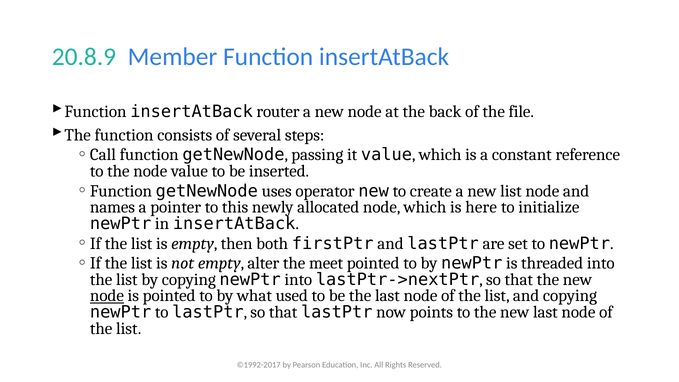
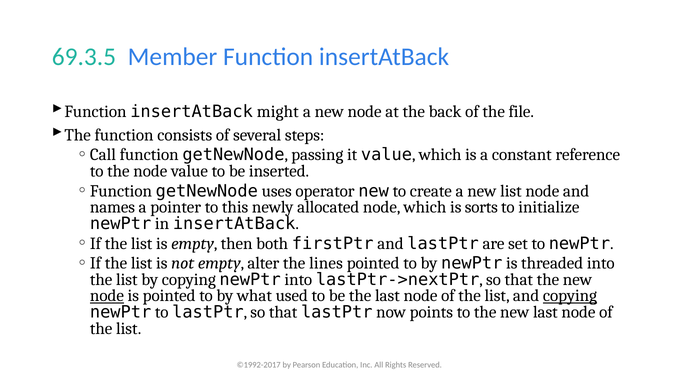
20.8.9: 20.8.9 -> 69.3.5 (84, 57)
router: router -> might (278, 112)
here: here -> sorts (481, 207)
meet: meet -> lines (326, 263)
copying underline: none -> present (570, 296)
